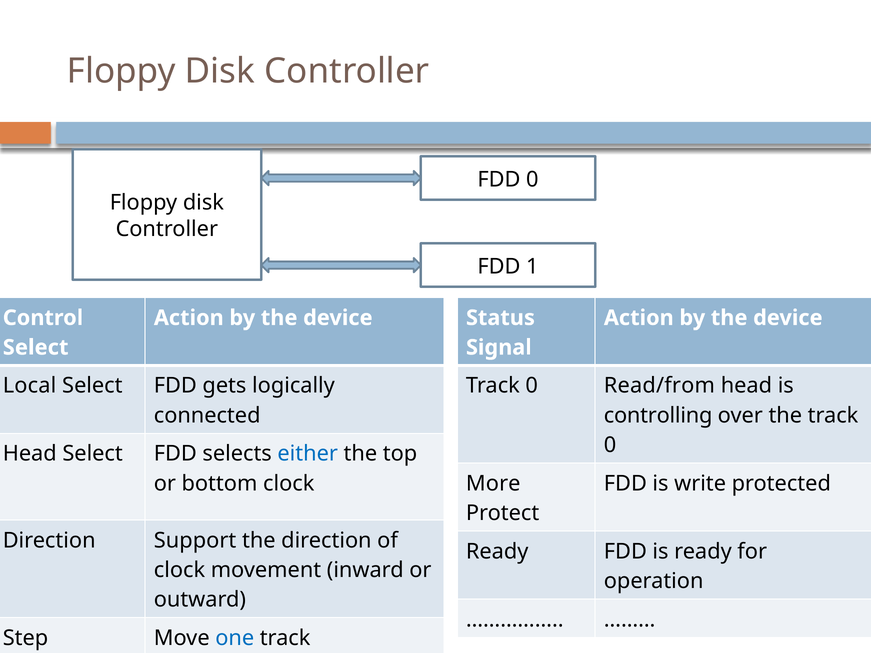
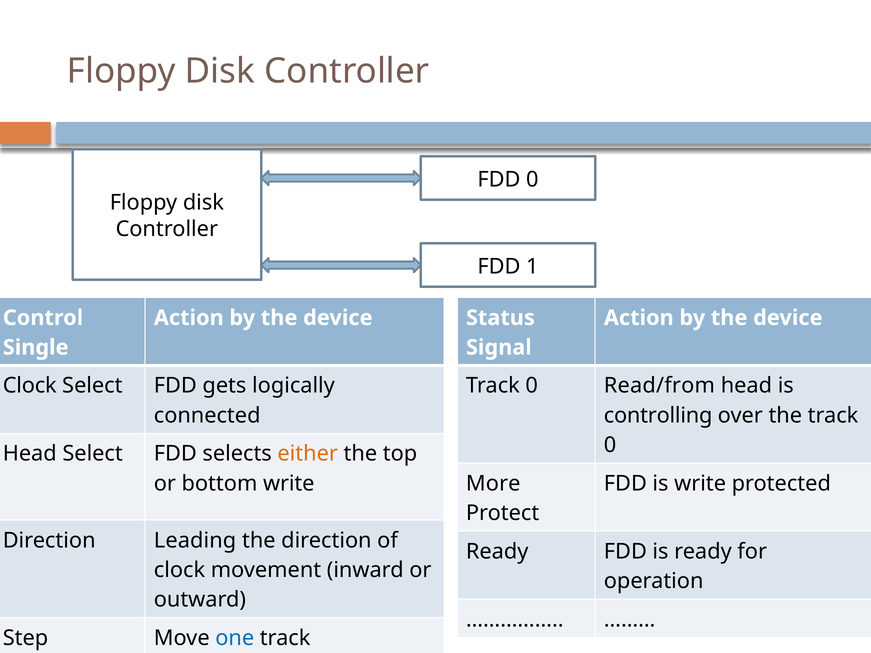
Select: Select -> Single (36, 348)
Local: Local -> Clock (30, 386)
either colour: blue -> orange (308, 454)
bottom clock: clock -> write (289, 484)
Support: Support -> Leading (195, 541)
